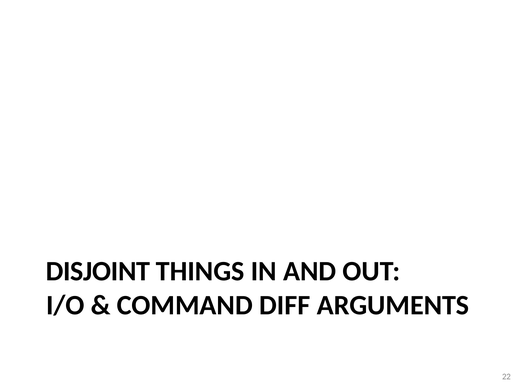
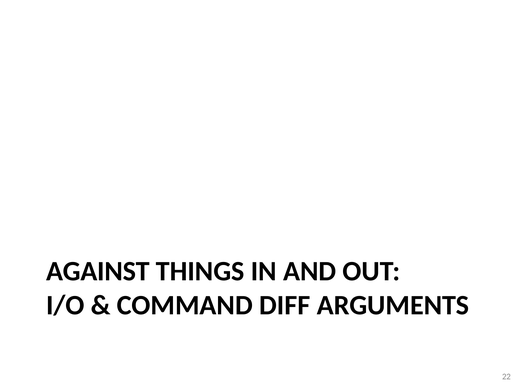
DISJOINT: DISJOINT -> AGAINST (98, 271)
